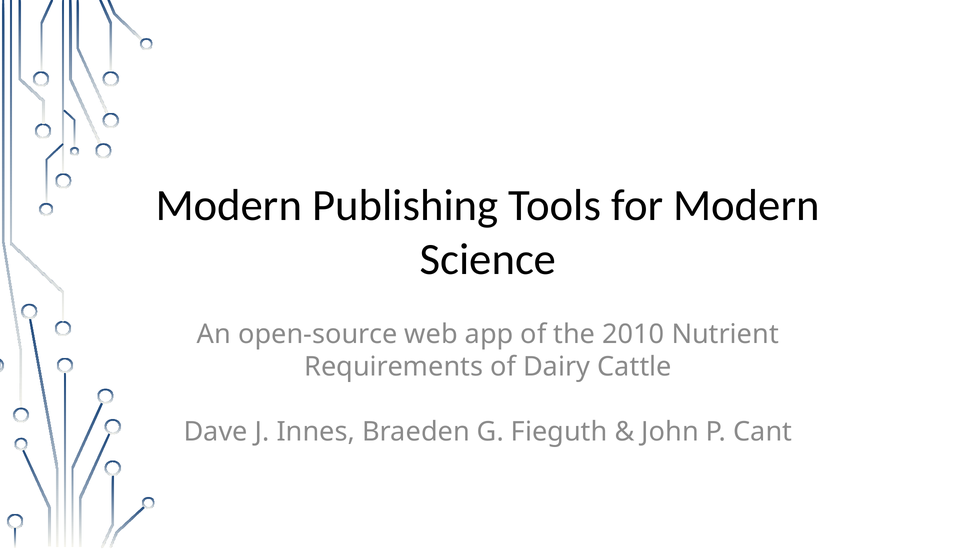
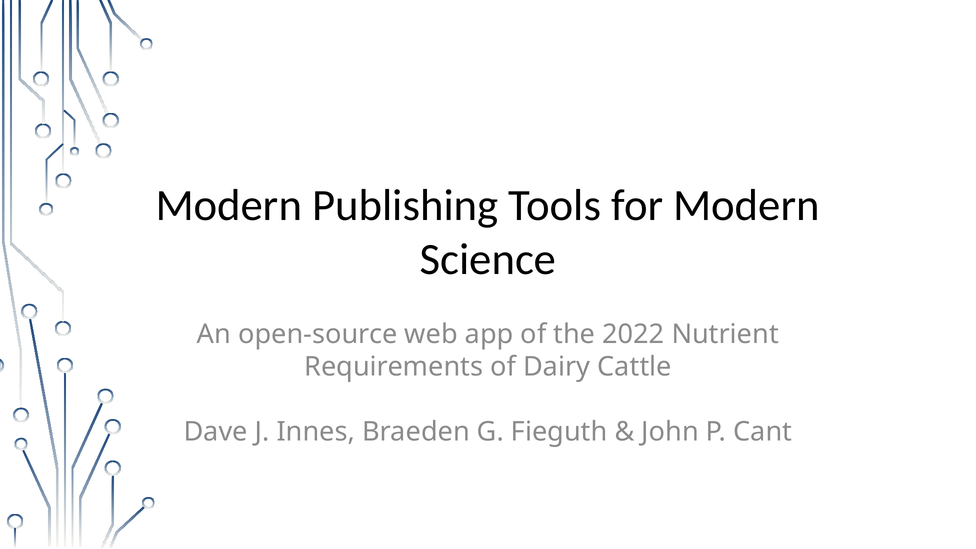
2010: 2010 -> 2022 (633, 334)
